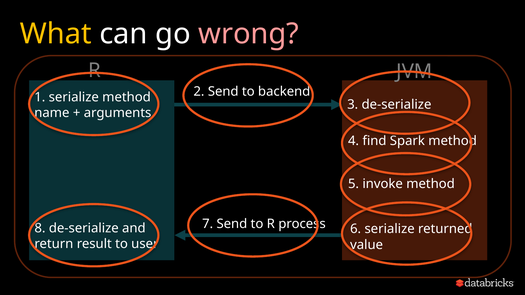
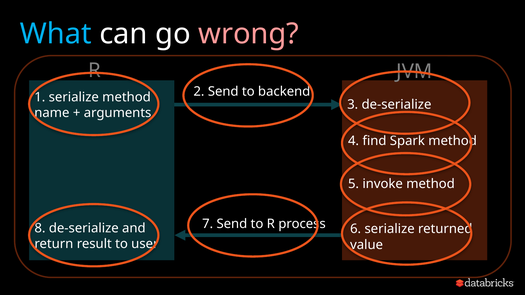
What colour: yellow -> light blue (56, 34)
